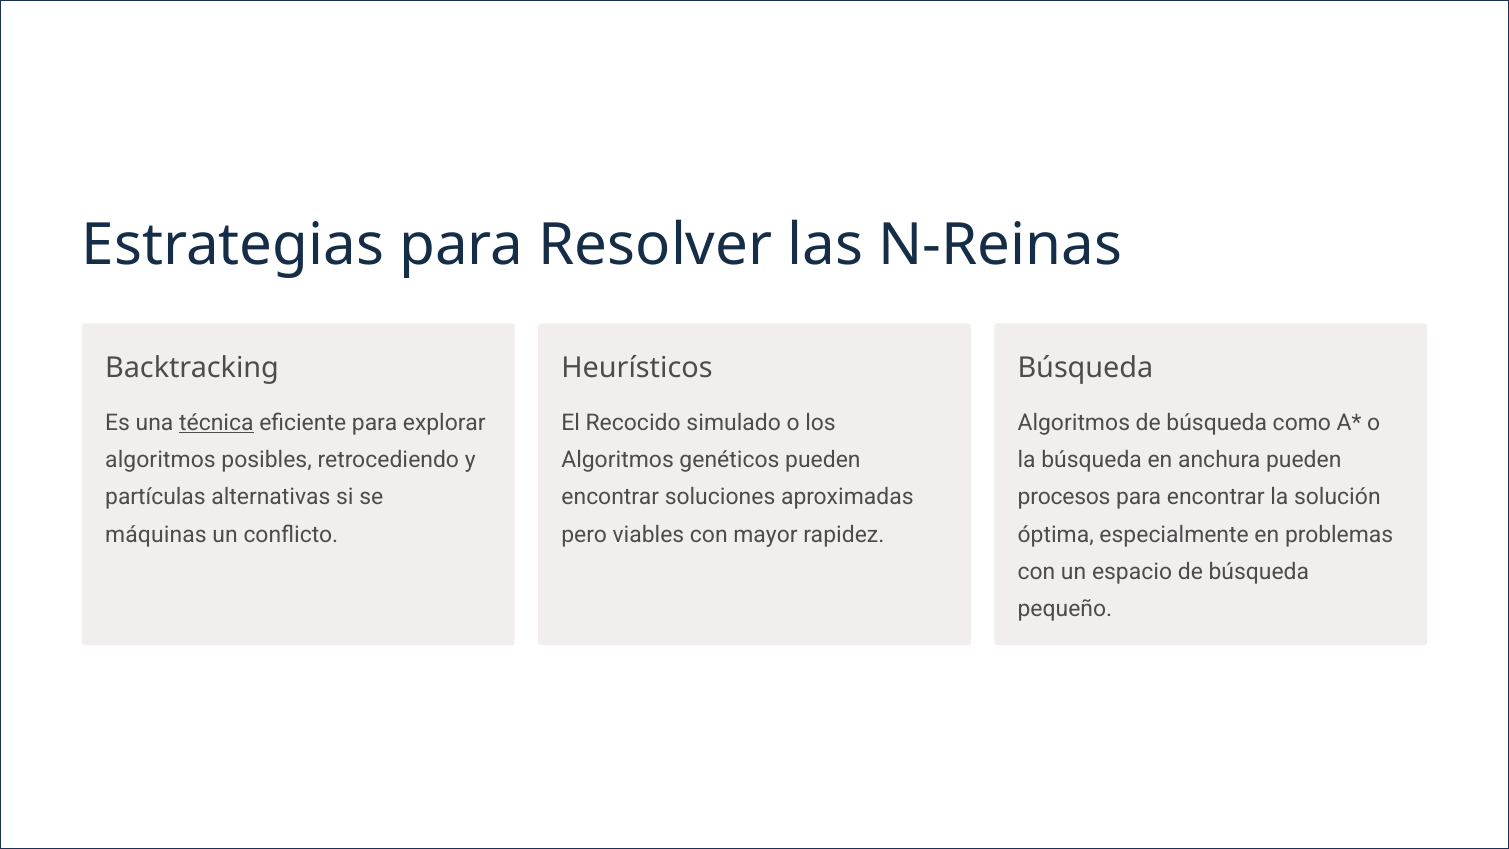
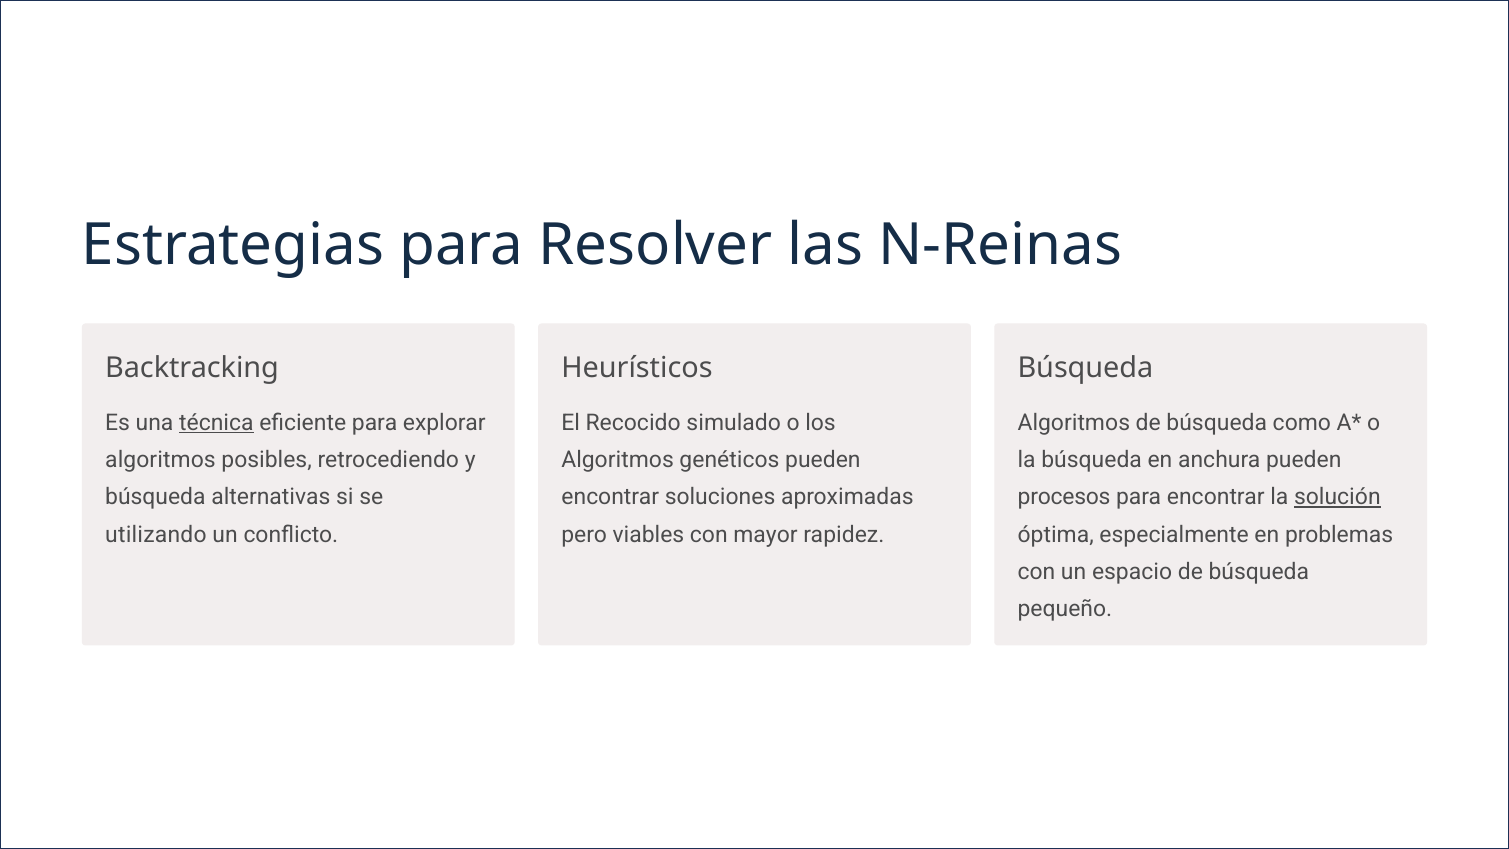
partículas: partículas -> búsqueda (155, 497)
solución underline: none -> present (1337, 497)
máquinas: máquinas -> utilizando (156, 534)
